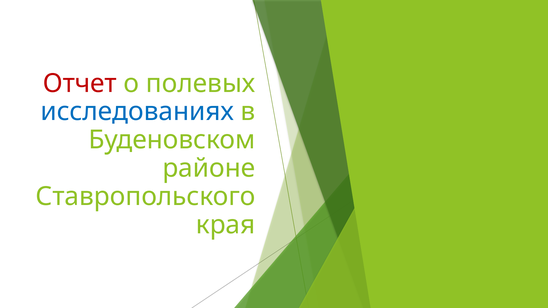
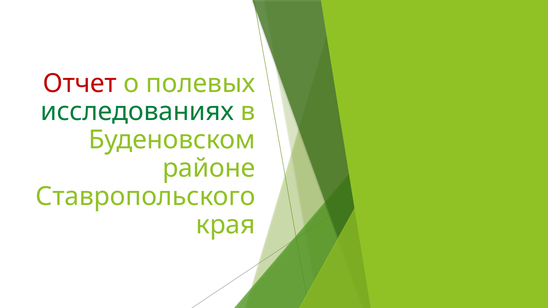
исследованиях colour: blue -> green (137, 112)
